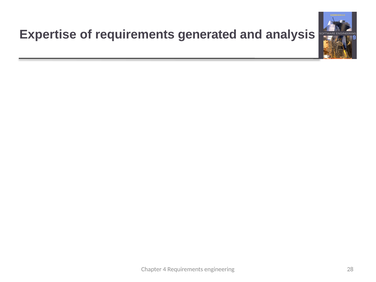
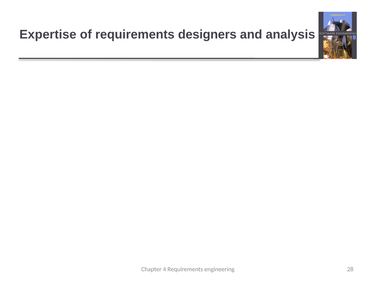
generated: generated -> designers (207, 35)
